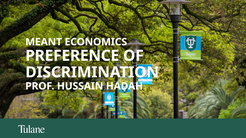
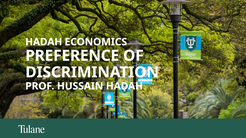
MEANT: MEANT -> HADAH (44, 42)
